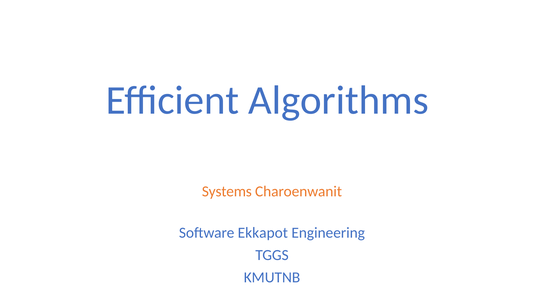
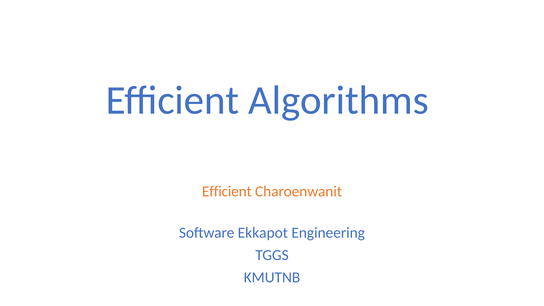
Systems: Systems -> Efficient (227, 192)
